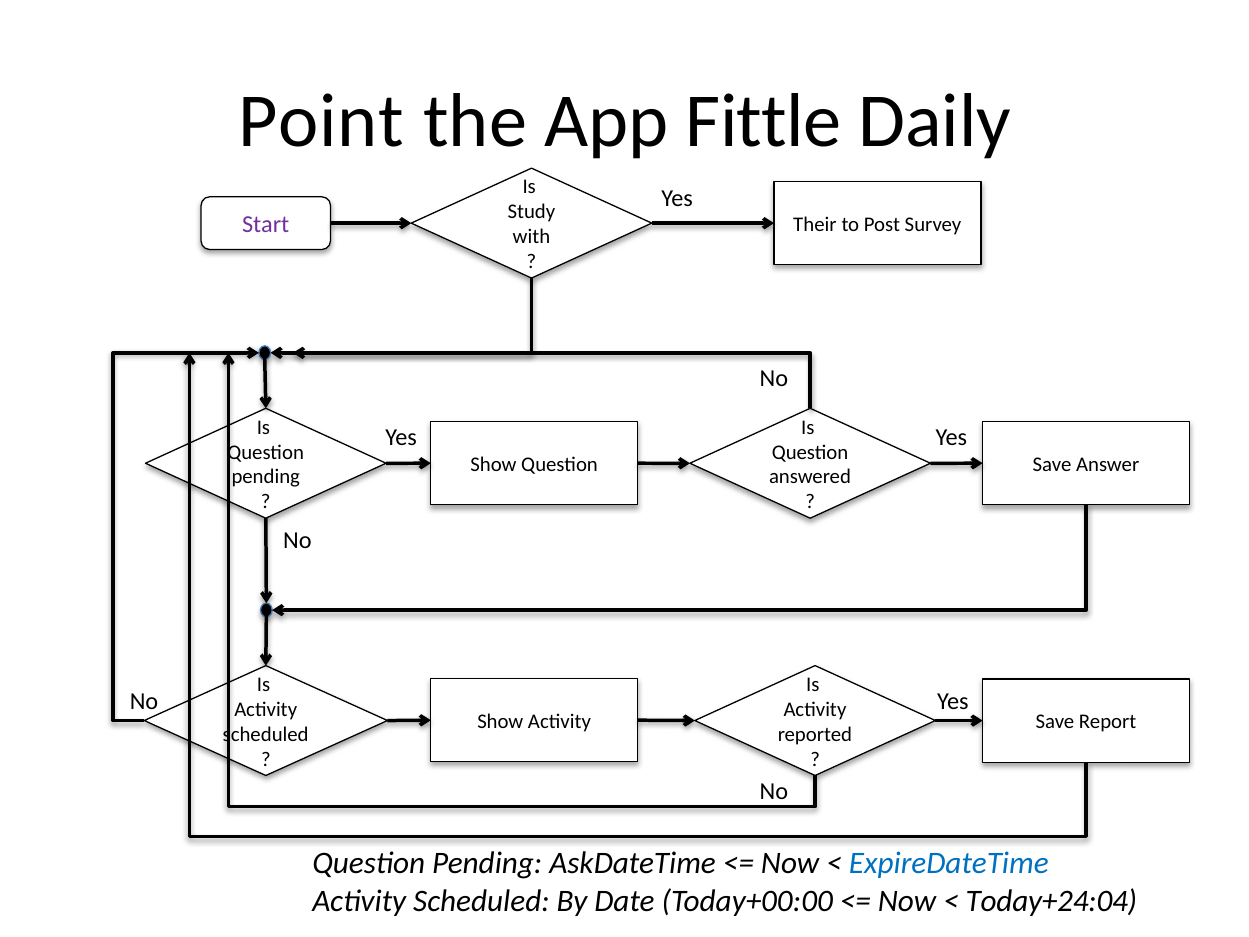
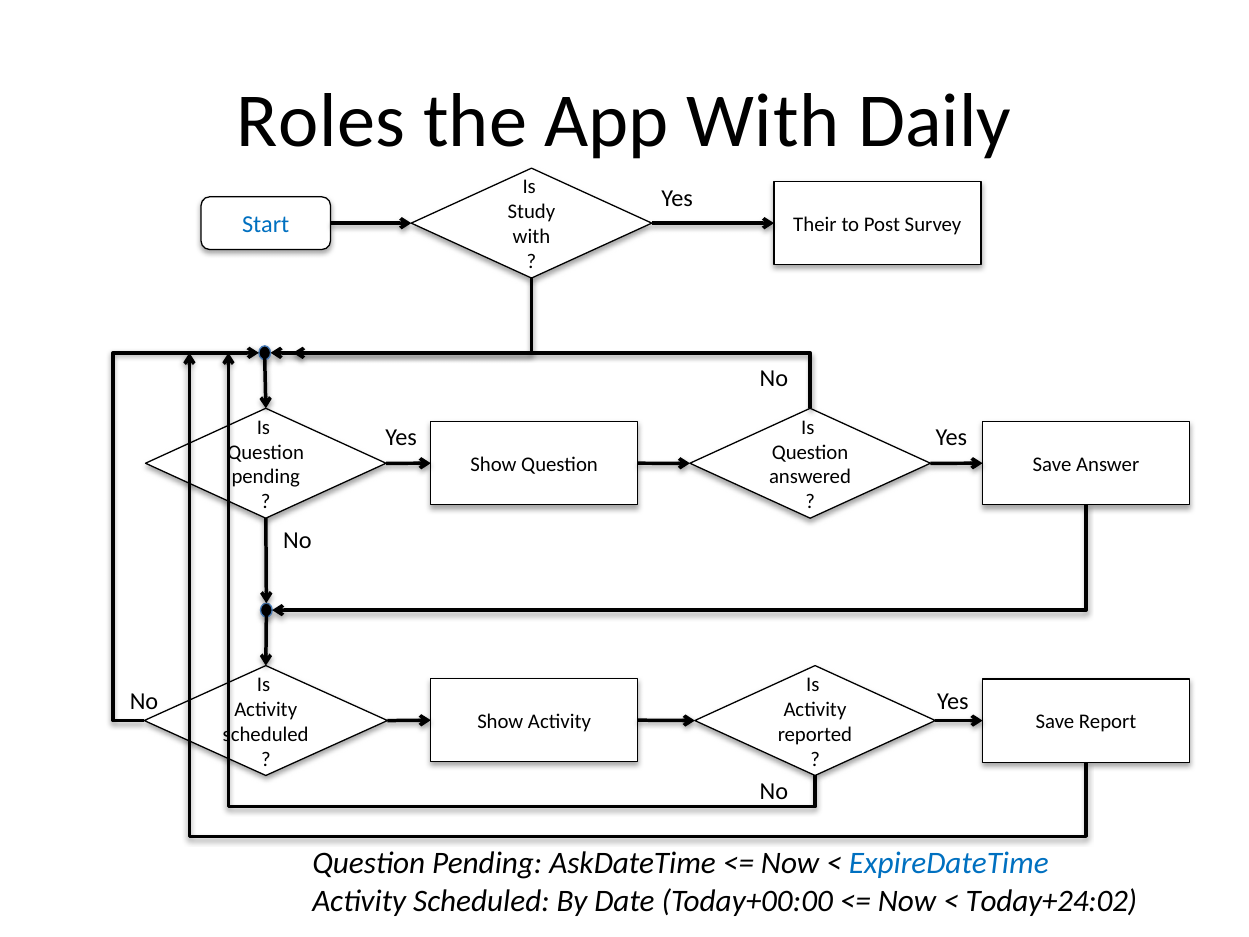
Point: Point -> Roles (321, 121)
App Fittle: Fittle -> With (763, 121)
Start colour: purple -> blue (266, 225)
Today+24:04: Today+24:04 -> Today+24:02 (1051, 901)
